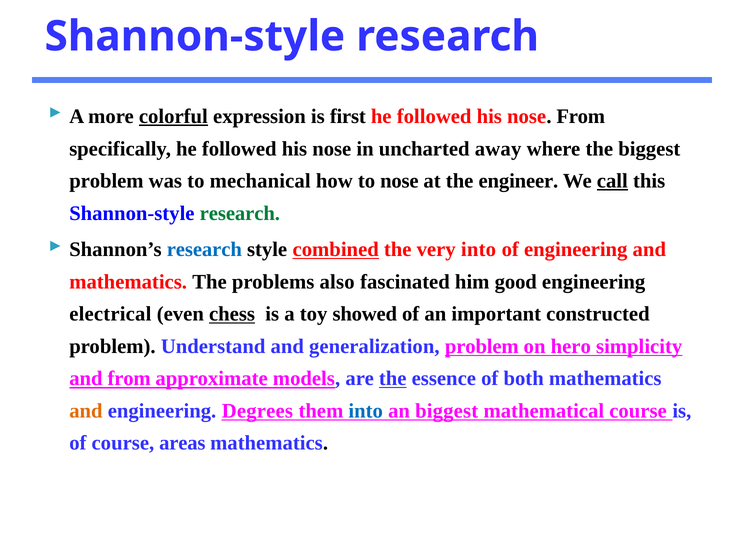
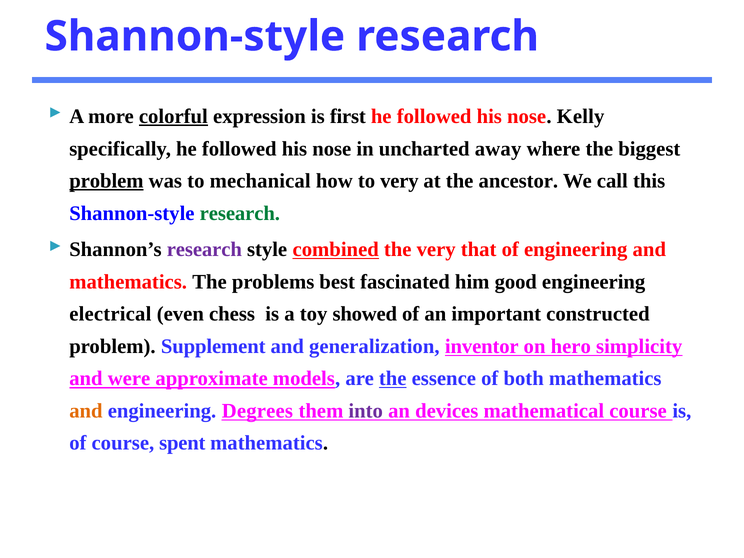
nose From: From -> Kelly (581, 116)
problem underline: none -> present (106, 181)
to nose: nose -> very (399, 181)
engineer: engineer -> ancestor (518, 181)
call underline: present -> none (612, 181)
research colour: blue -> purple (204, 250)
very into: into -> that (479, 250)
also: also -> best (337, 282)
chess underline: present -> none (232, 314)
Understand: Understand -> Supplement (213, 346)
generalization problem: problem -> inventor (482, 346)
and from: from -> were (129, 379)
into colour: blue -> purple (366, 411)
an biggest: biggest -> devices (447, 411)
areas: areas -> spent (182, 443)
